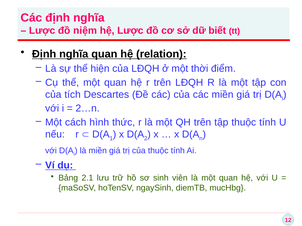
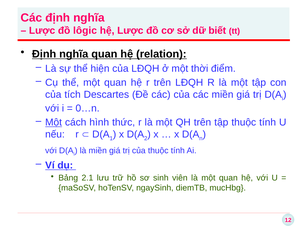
niệm: niệm -> lôgic (85, 31)
2…n: 2…n -> 0…n (88, 109)
Một underline: none -> present (54, 123)
